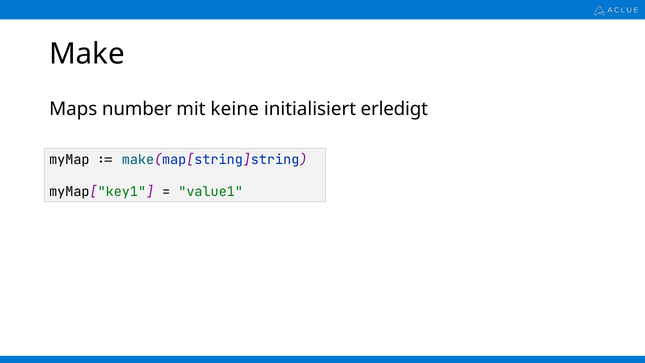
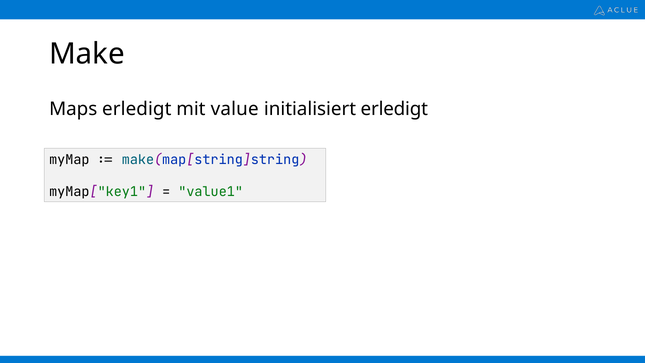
Maps number: number -> erledigt (137, 109)
keine: keine -> value (235, 109)
